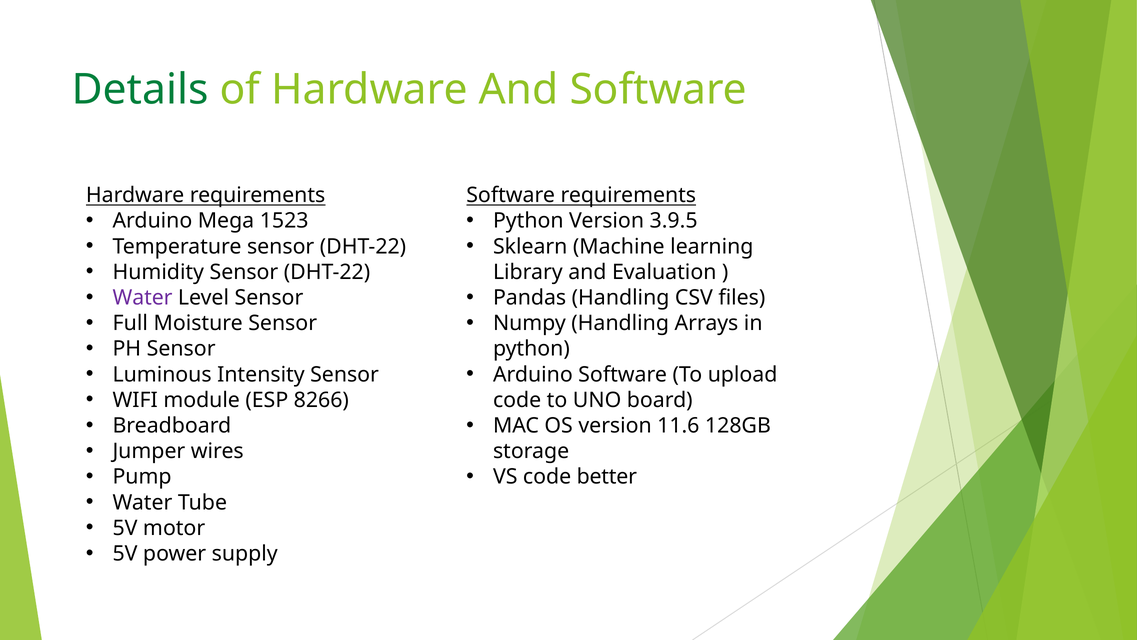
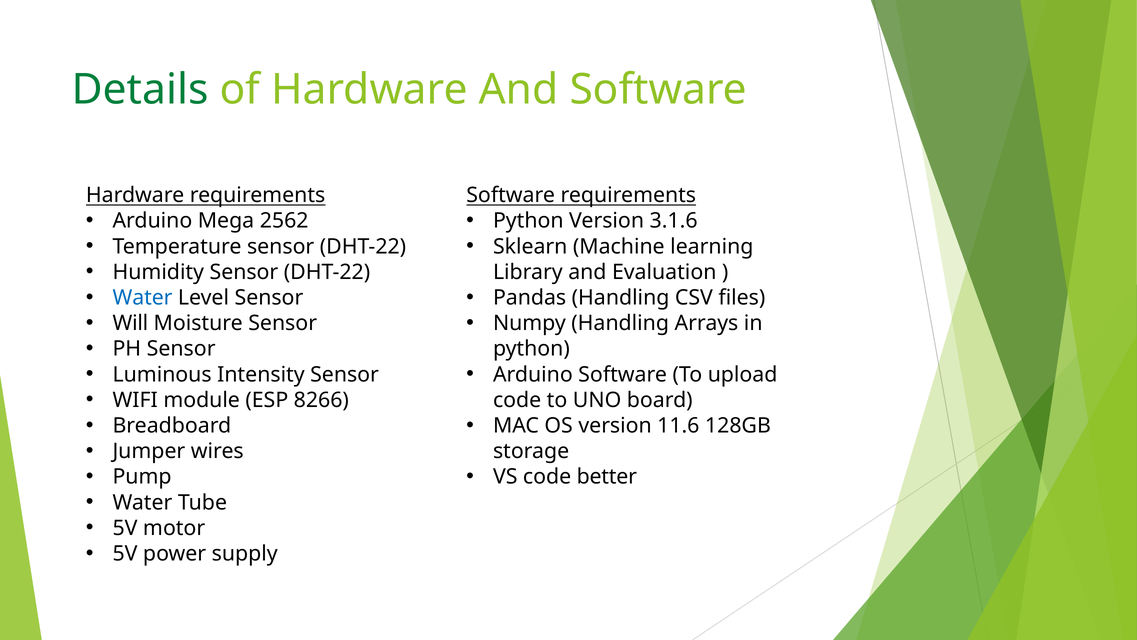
1523: 1523 -> 2562 (284, 221)
3.9.5: 3.9.5 -> 3.1.6 (674, 221)
Water colour: purple -> blue (143, 297)
Full: Full -> Will (130, 323)
